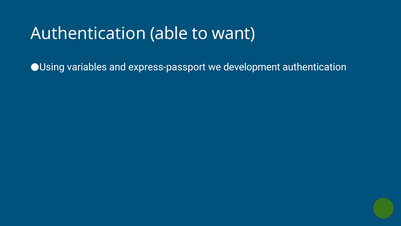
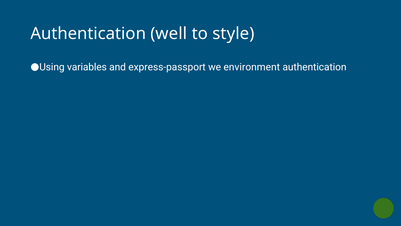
able: able -> well (169, 34)
want: want -> style (233, 34)
development: development -> environment (252, 67)
